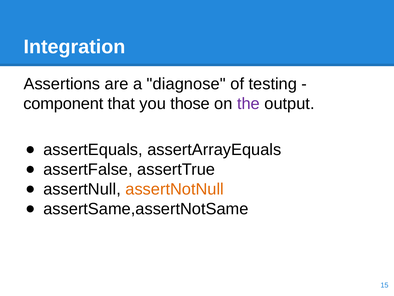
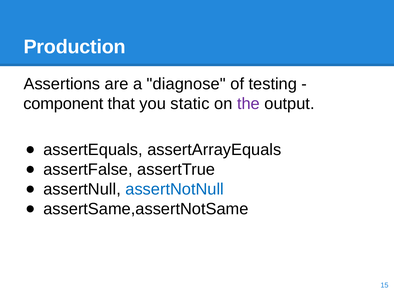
Integration: Integration -> Production (75, 47)
those: those -> static (190, 104)
assertNotNull colour: orange -> blue (175, 189)
